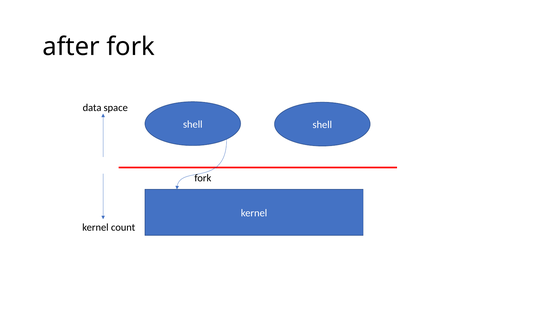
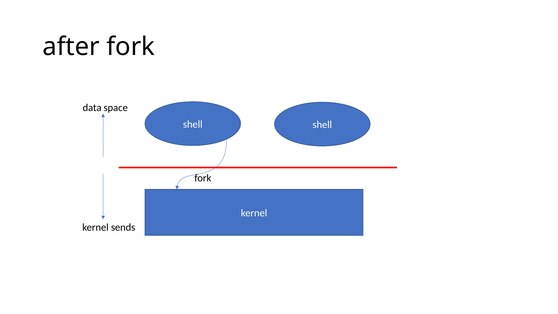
count: count -> sends (123, 227)
